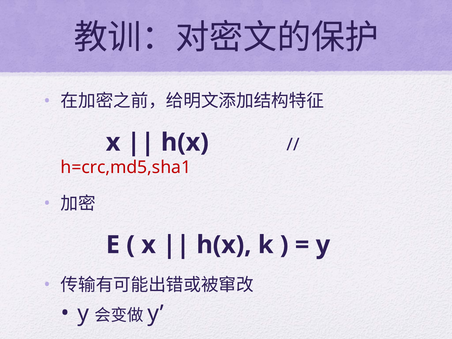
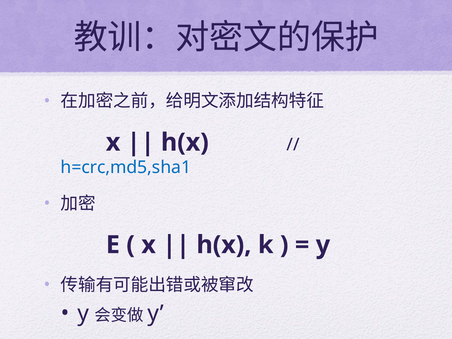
h=crc,md5,sha1 colour: red -> blue (126, 167)
